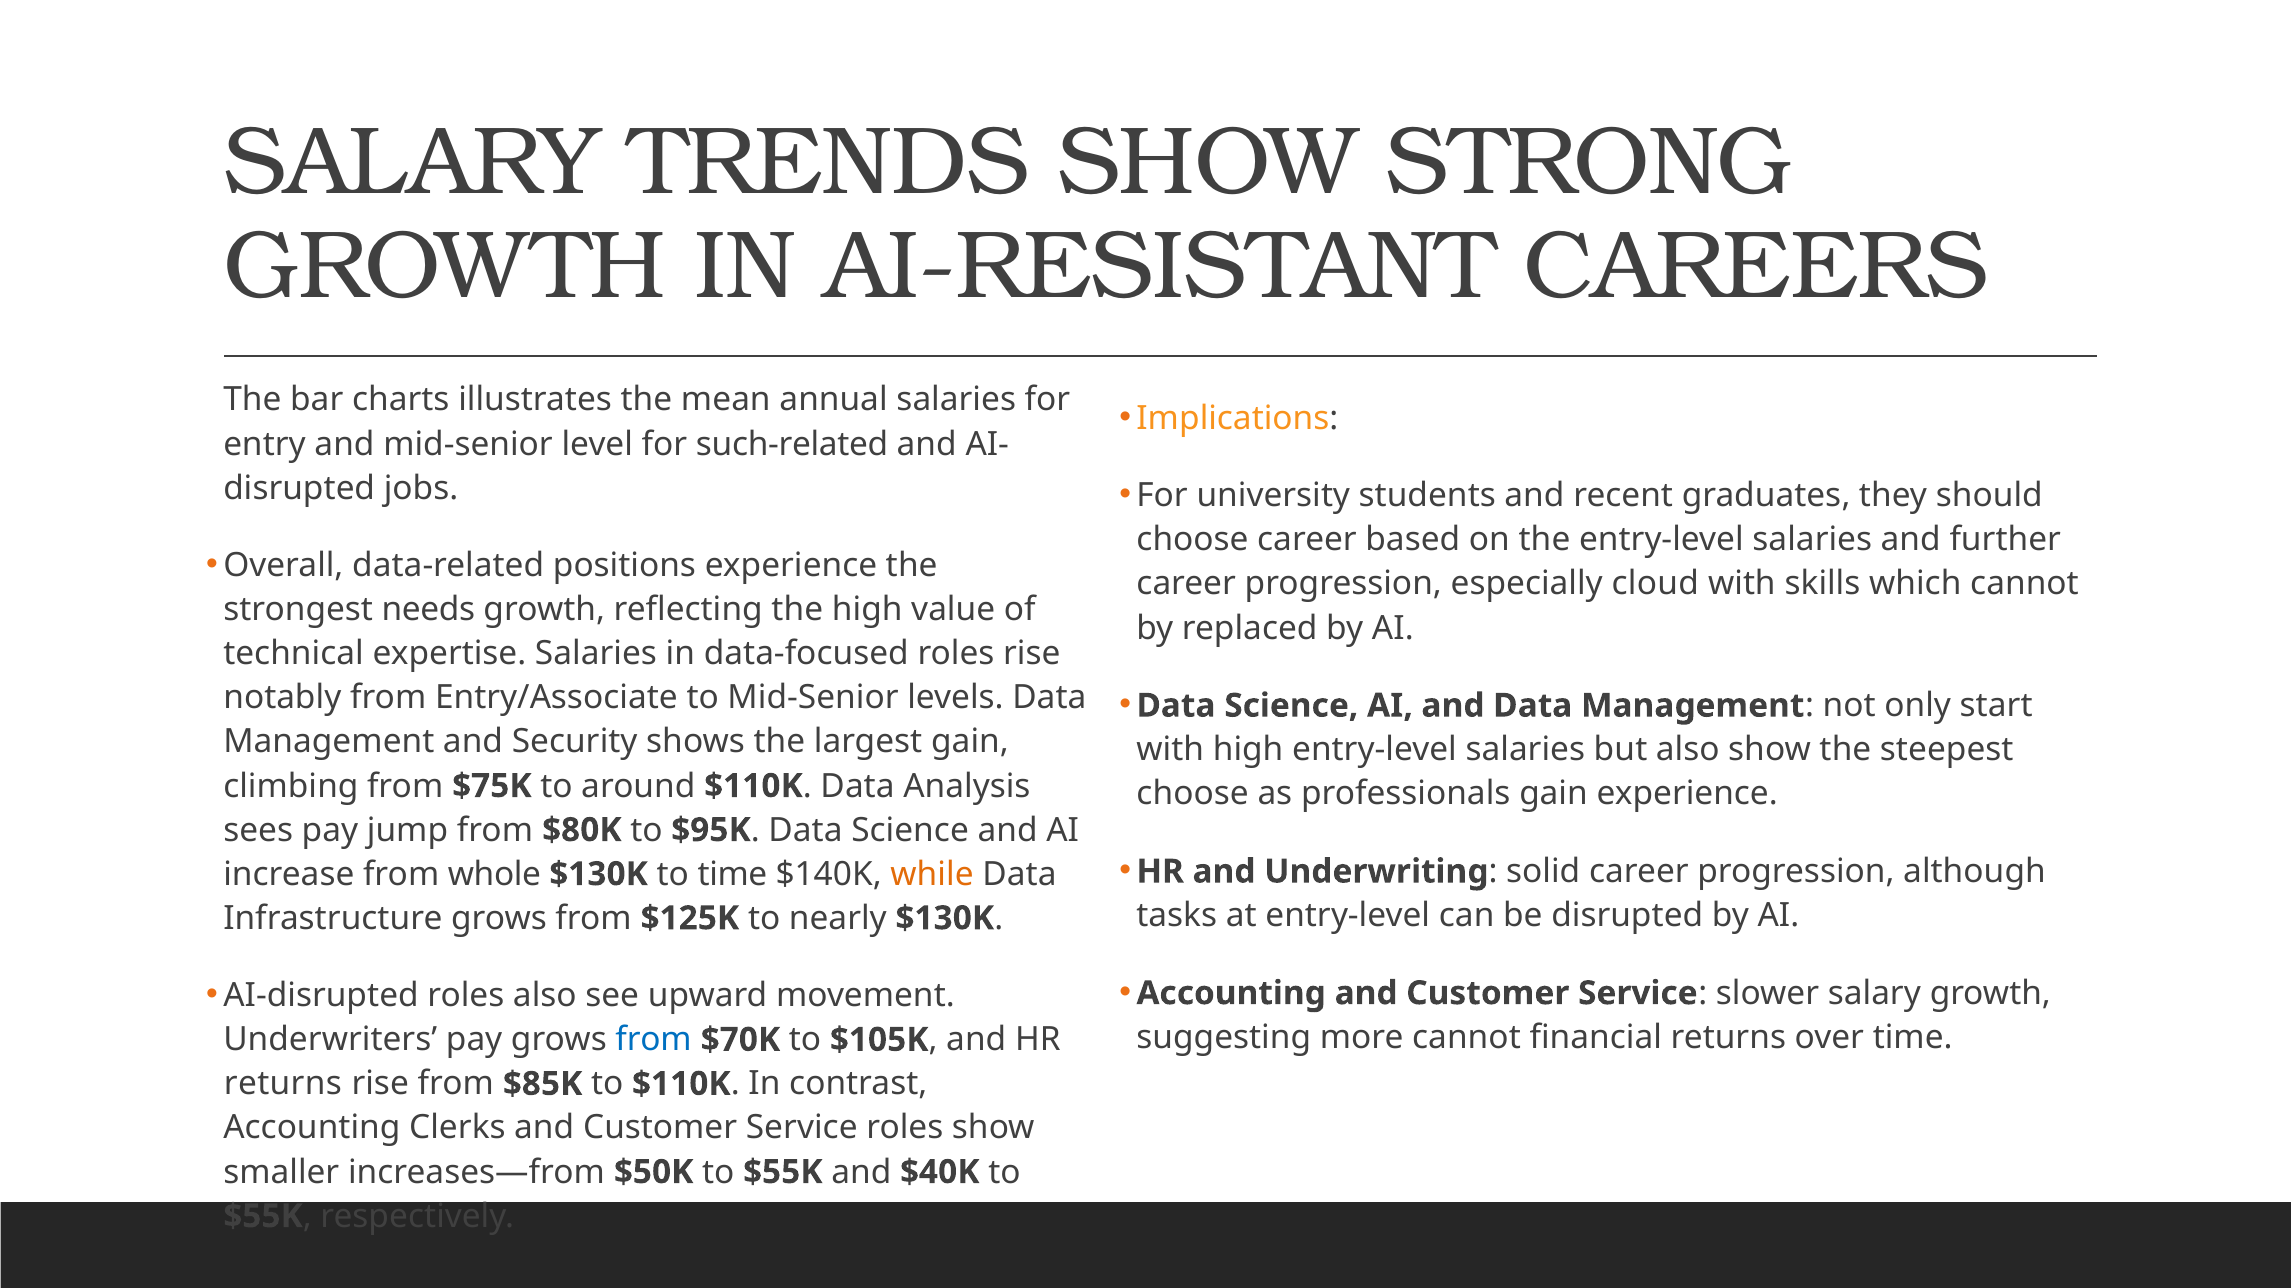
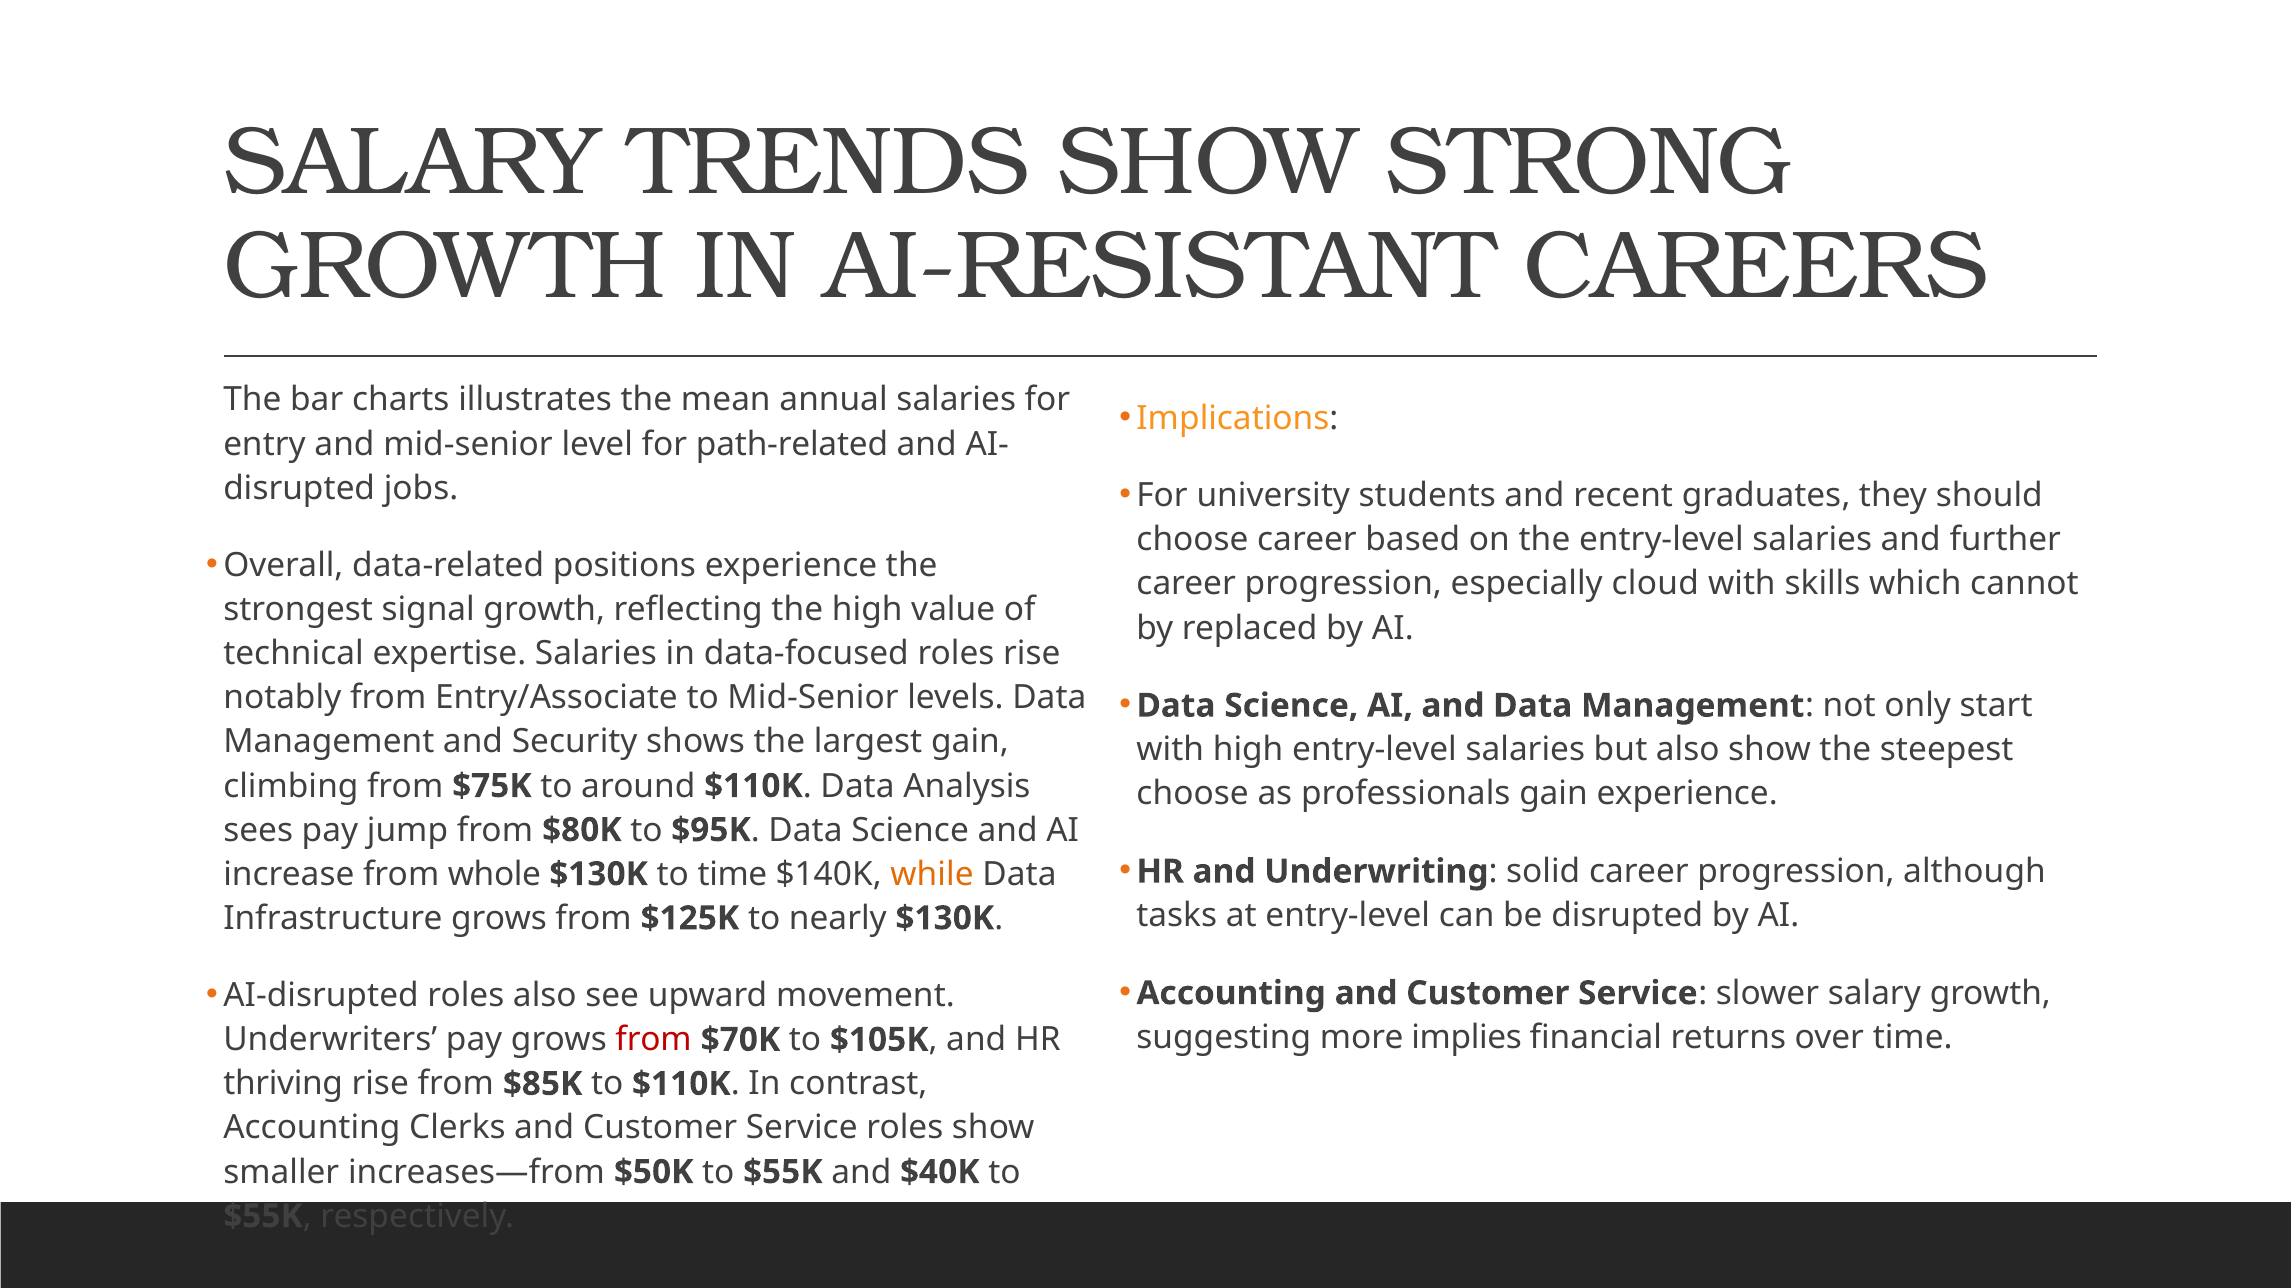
such-related: such-related -> path-related (792, 444)
needs: needs -> signal (428, 610)
more cannot: cannot -> implies (1467, 1038)
from colour: blue -> red (654, 1040)
returns: returns -> thriving (283, 1084)
